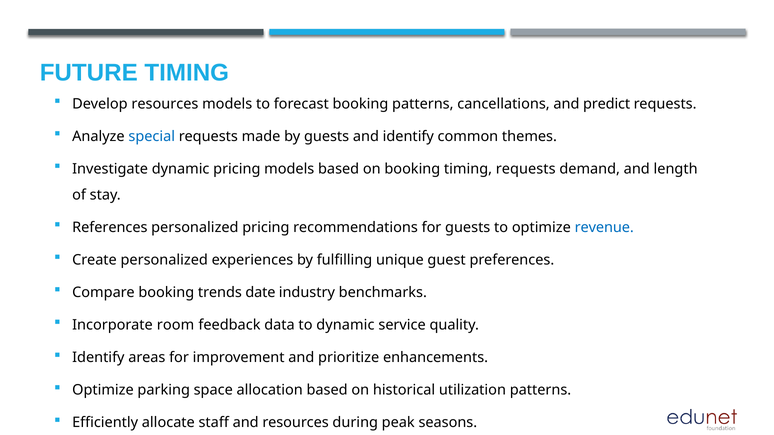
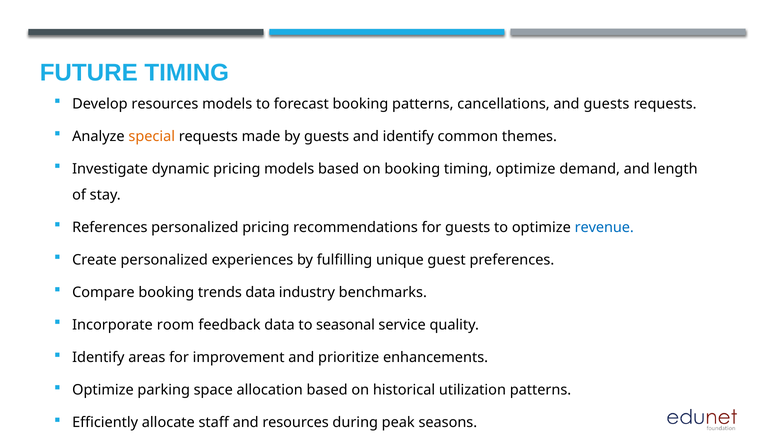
and predict: predict -> guests (606, 104)
special colour: blue -> orange (152, 136)
timing requests: requests -> optimize (526, 169)
trends date: date -> data (260, 293)
to dynamic: dynamic -> seasonal (346, 325)
